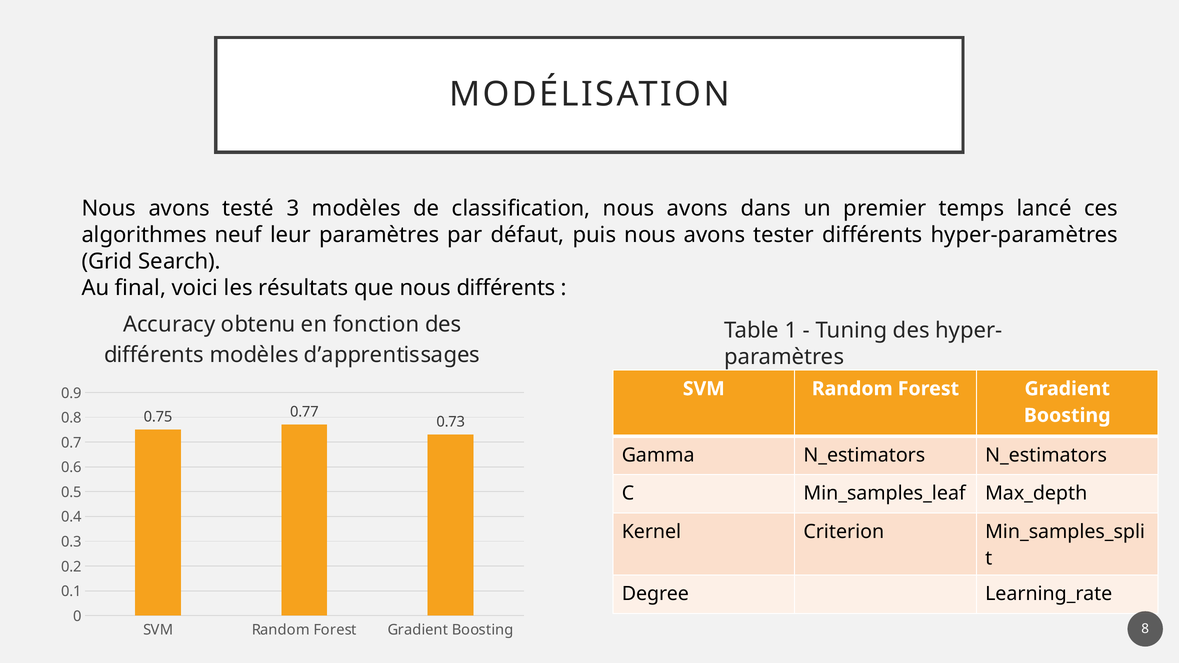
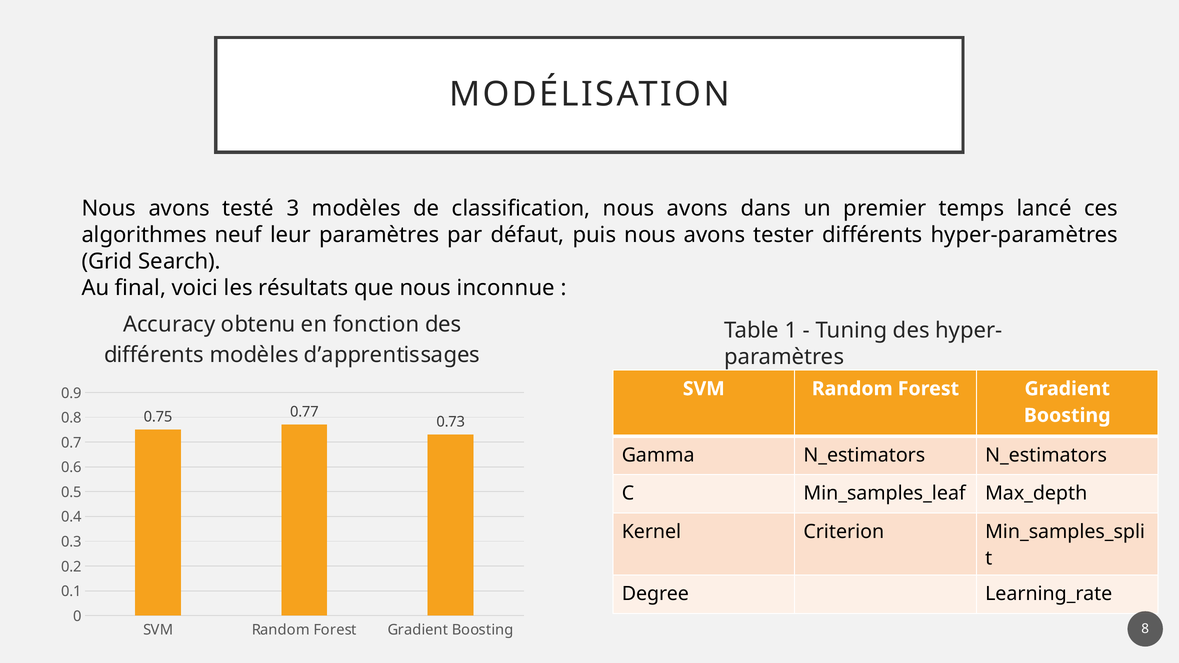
nous différents: différents -> inconnue (506, 288)
